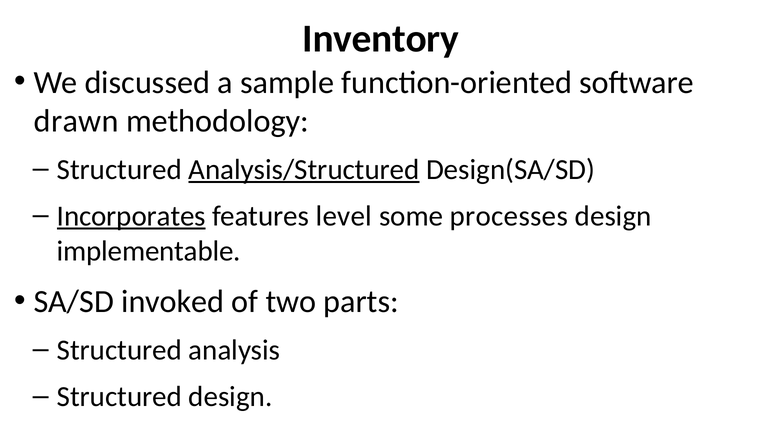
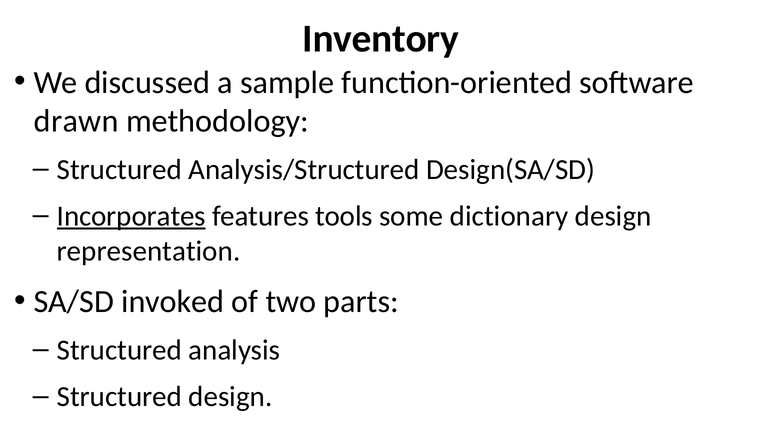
Analysis/Structured underline: present -> none (304, 169)
level: level -> tools (344, 216)
processes: processes -> dictionary (509, 216)
implementable: implementable -> representation (149, 251)
